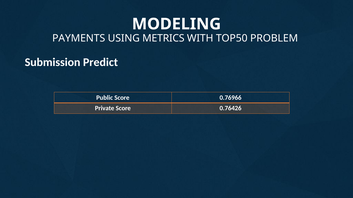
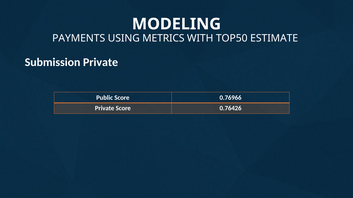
PROBLEM: PROBLEM -> ESTIMATE (274, 38)
Submission Predict: Predict -> Private (101, 62)
